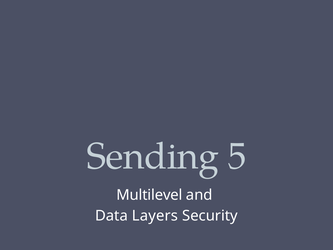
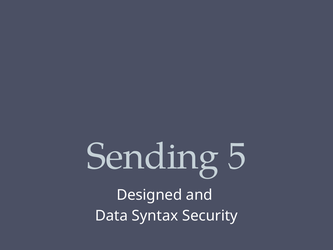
Multilevel: Multilevel -> Designed (149, 195)
Layers: Layers -> Syntax (155, 216)
